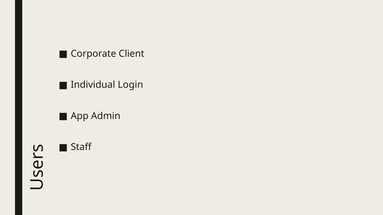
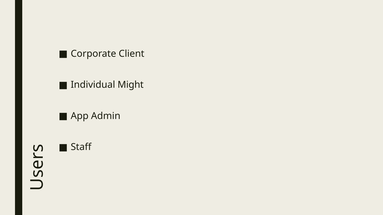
Login: Login -> Might (131, 85)
